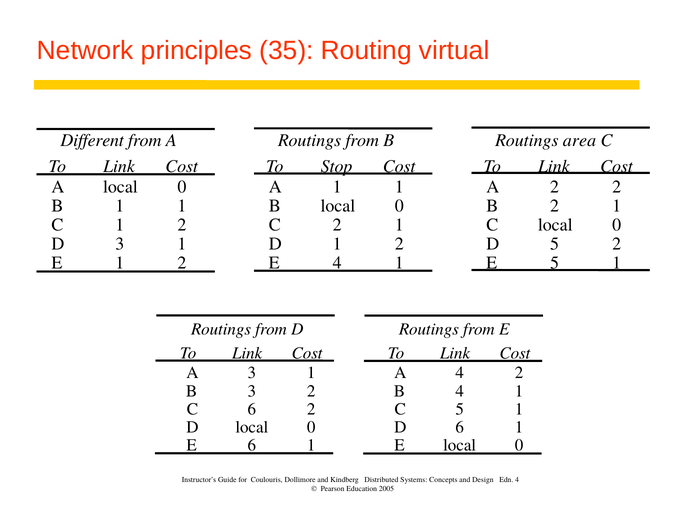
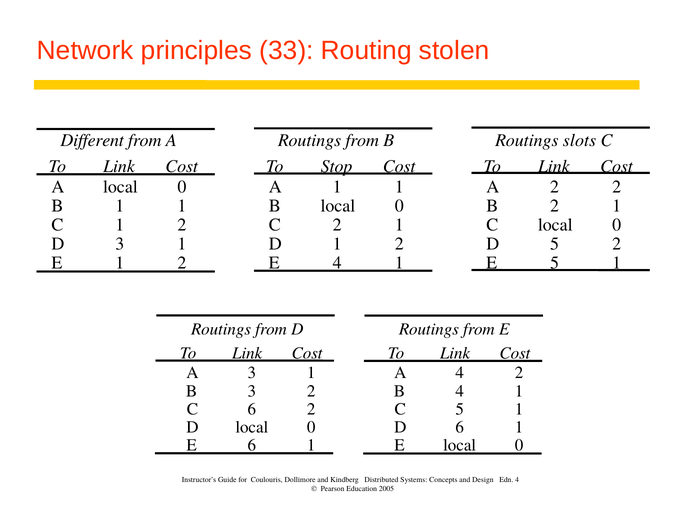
35: 35 -> 33 (287, 50)
virtual: virtual -> stolen (454, 50)
area: area -> slots (580, 140)
